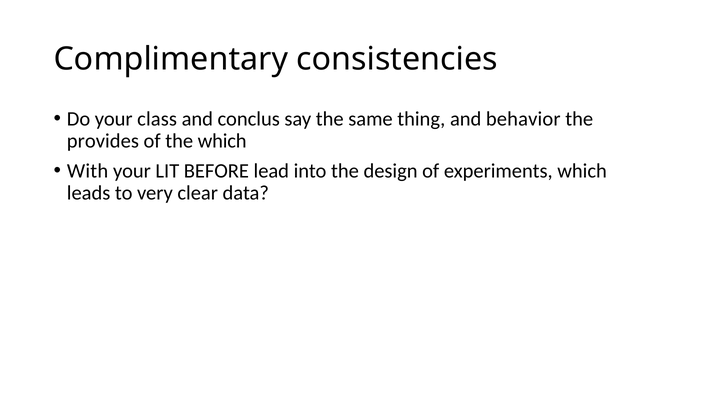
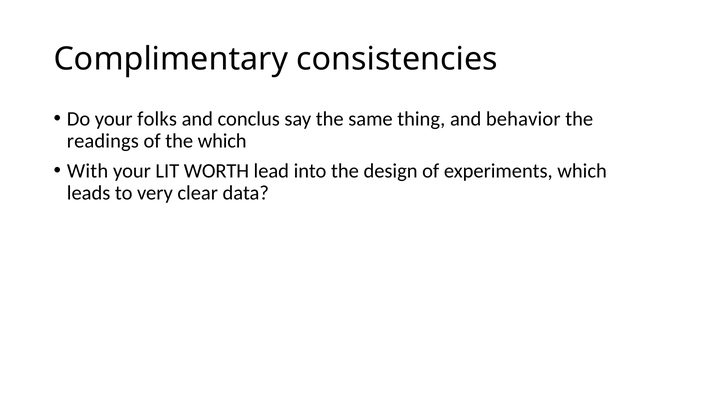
class: class -> folks (157, 119)
provides: provides -> readings (103, 141)
BEFORE: BEFORE -> WORTH (216, 171)
